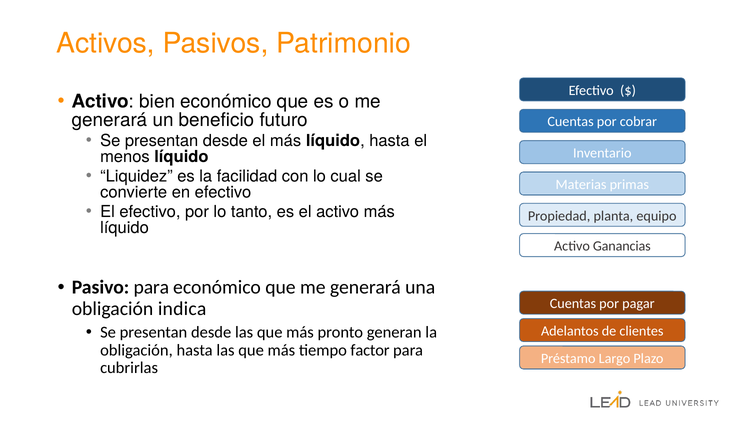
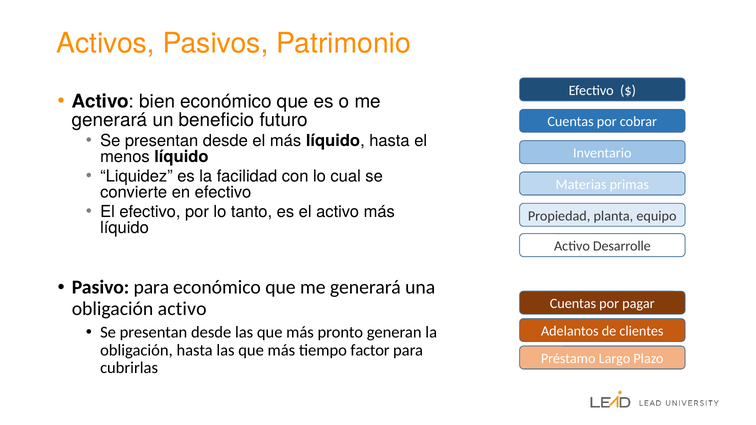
Ganancias: Ganancias -> Desarrolle (622, 246)
obligación indica: indica -> activo (182, 309)
